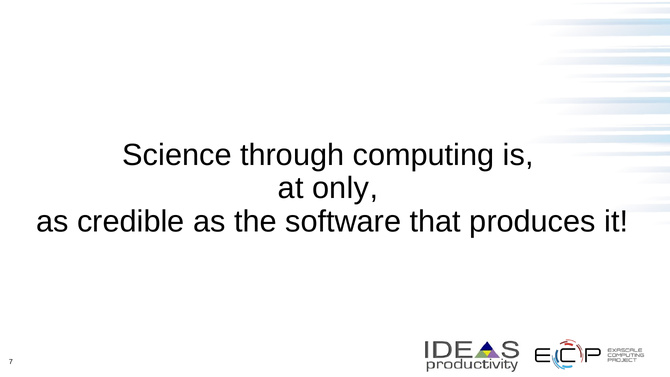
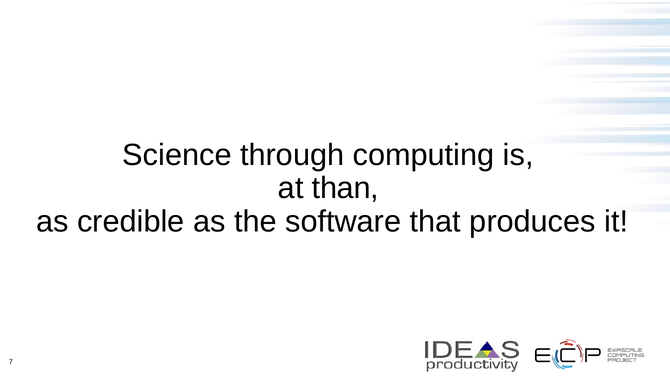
only: only -> than (345, 188)
